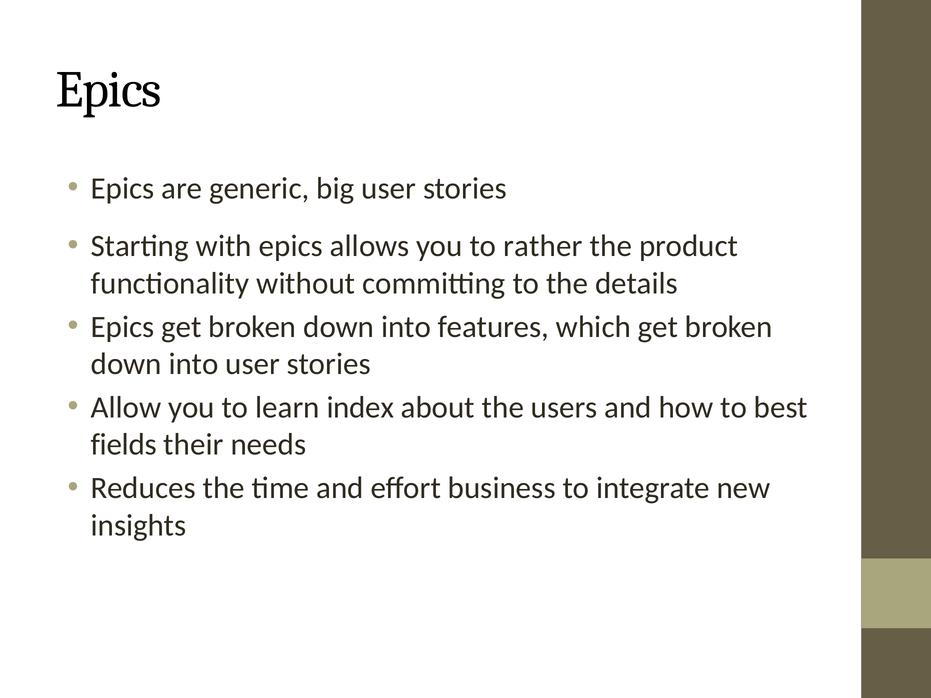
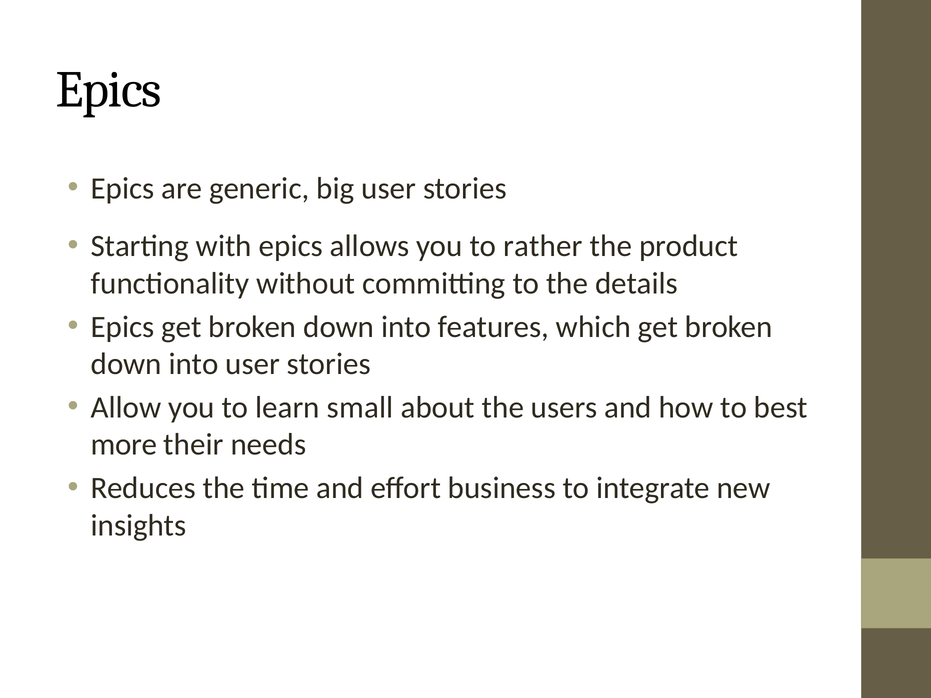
index: index -> small (360, 408)
fields: fields -> more (124, 445)
